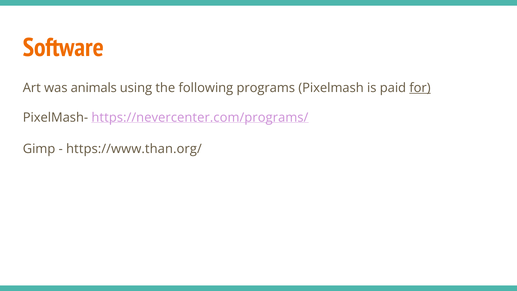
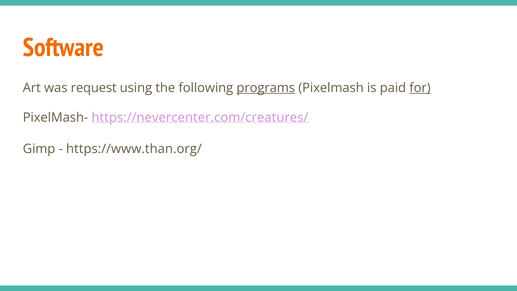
animals: animals -> request (94, 88)
programs underline: none -> present (266, 88)
https://nevercenter.com/programs/: https://nevercenter.com/programs/ -> https://nevercenter.com/creatures/ (200, 117)
